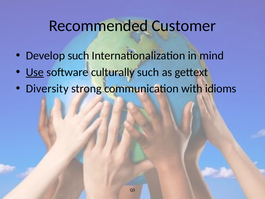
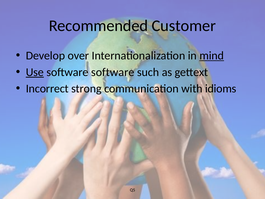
Develop such: such -> over (78, 56)
mind underline: none -> present (212, 56)
software culturally: culturally -> software (113, 72)
Diversity: Diversity -> Incorrect (47, 89)
